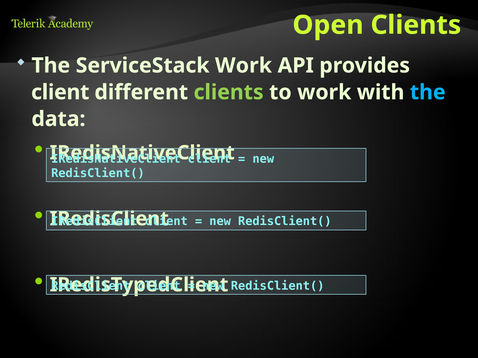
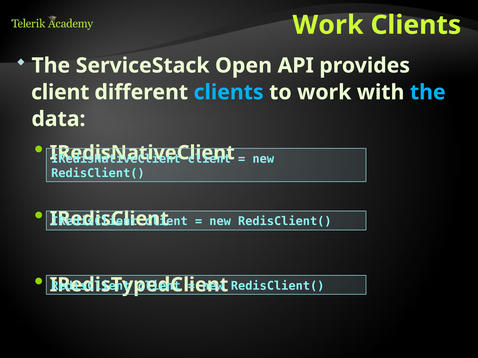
Open: Open -> Work (328, 25)
ServiceStack Work: Work -> Open (244, 66)
clients colour: light green -> light blue (229, 92)
